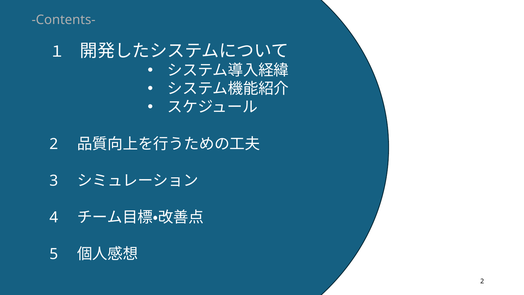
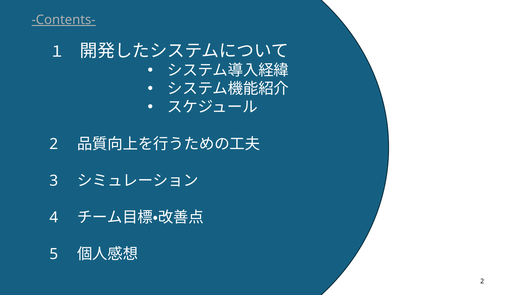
Contents- underline: none -> present (64, 20)
